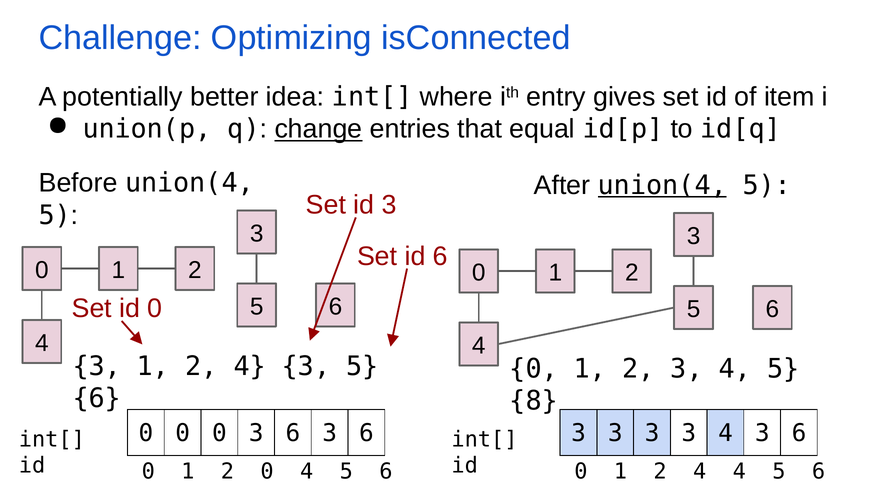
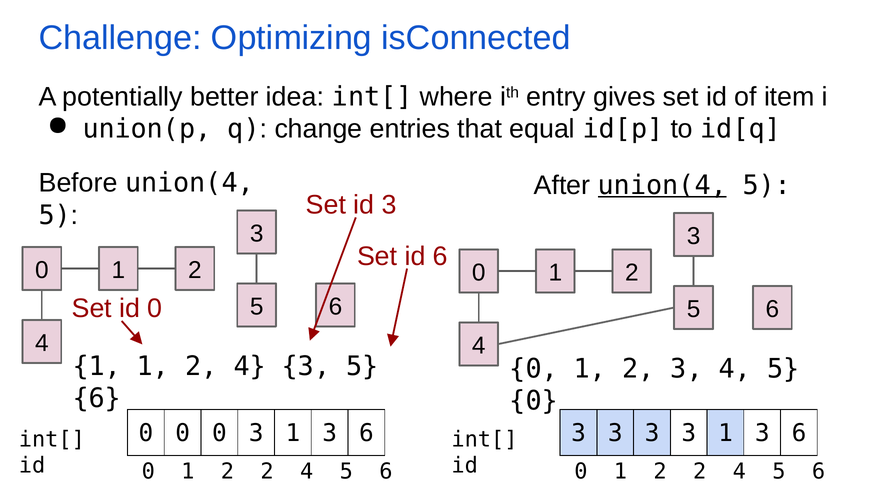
change underline: present -> none (318, 129)
3: 3 -> 1 (97, 366)
8: 8 -> 0 (534, 401)
0 3 6: 6 -> 1 (293, 433)
3 3 4: 4 -> 1 (726, 433)
0: 0 -> 2 (267, 472)
4: 4 -> 2 (700, 472)
